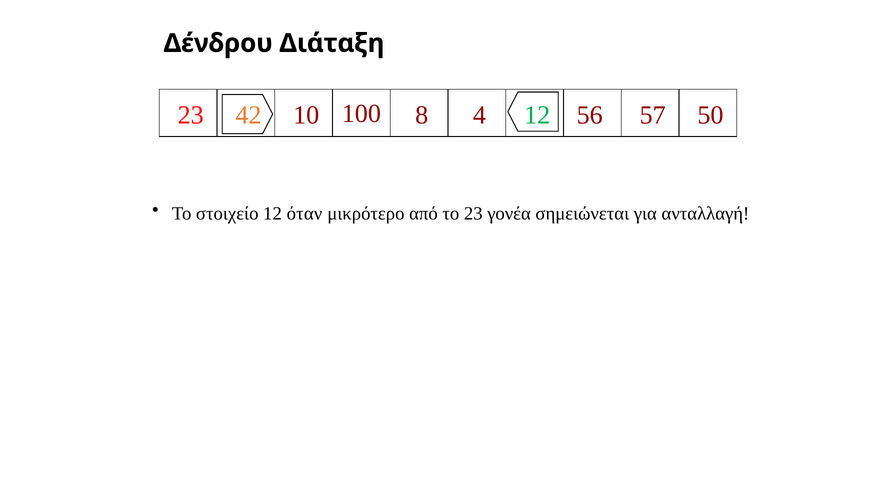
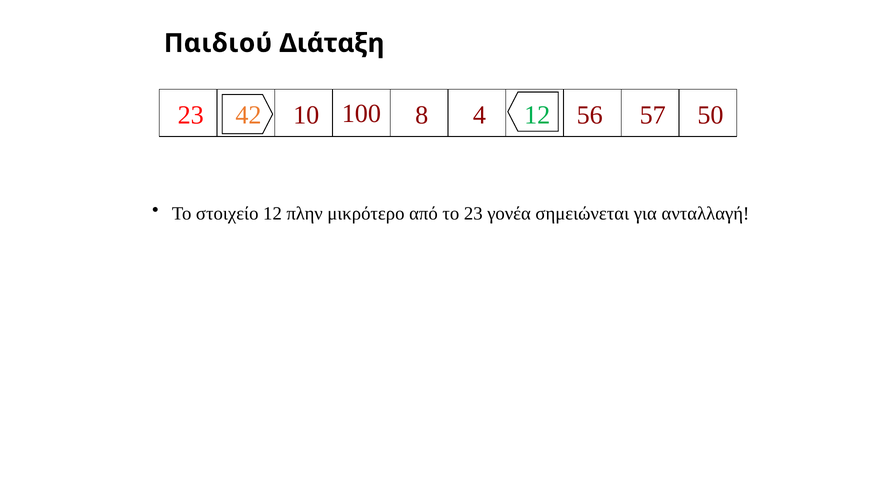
Δένδρου: Δένδρου -> Παιδιού (218, 43)
όταν: όταν -> πλην (305, 213)
